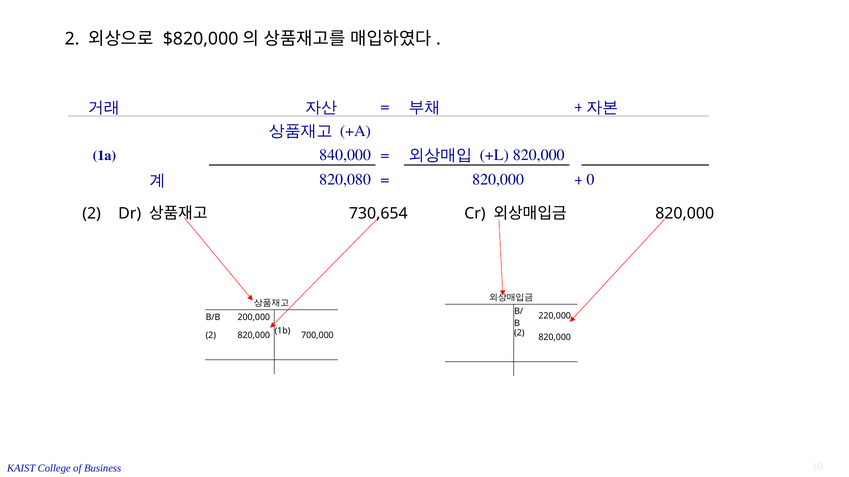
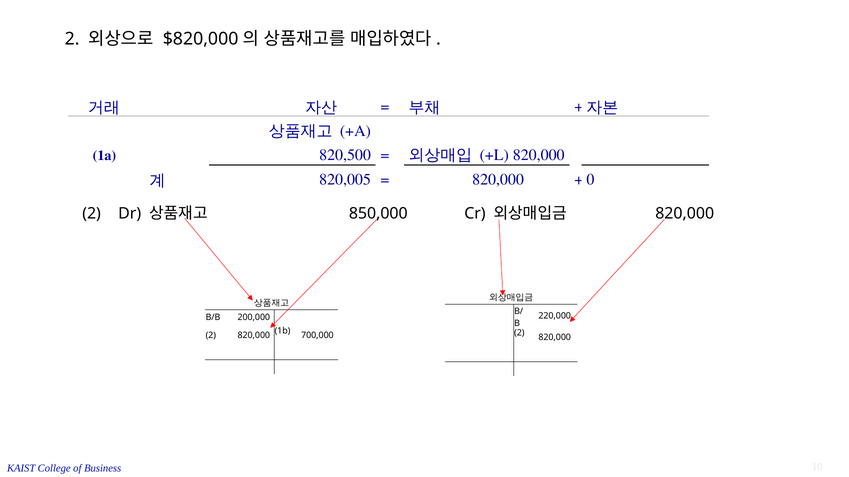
840,000: 840,000 -> 820,500 (345, 155)
820,080: 820,080 -> 820,005 (345, 180)
730,654: 730,654 -> 850,000 (378, 214)
